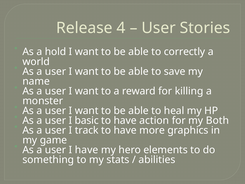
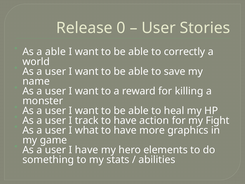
4: 4 -> 0 (121, 28)
a hold: hold -> able (55, 52)
basic: basic -> track (87, 120)
Both: Both -> Fight (218, 120)
track: track -> what (87, 130)
